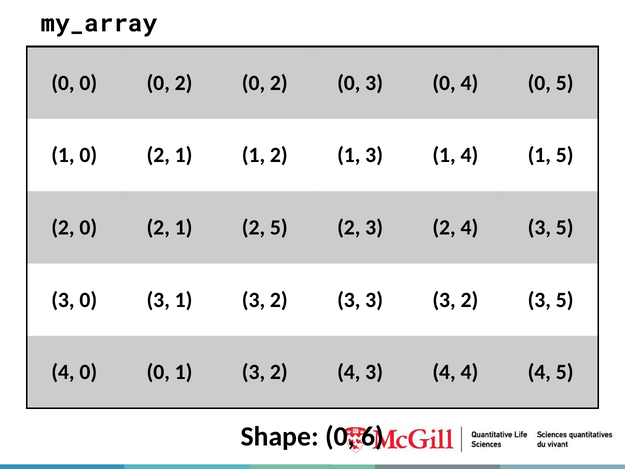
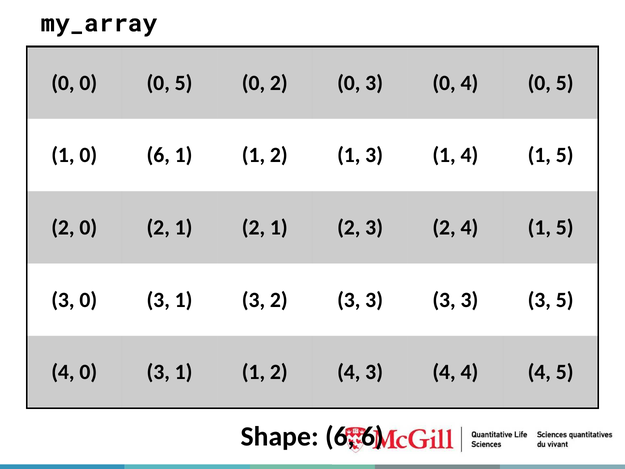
0 0 2: 2 -> 5 (184, 83)
1 0 2: 2 -> 6 (158, 155)
2 1 2 5: 5 -> 1 (279, 227)
3: 3 -> 1 (539, 227)
2: 2 -> 3 (469, 300)
4 0 0: 0 -> 3 (158, 372)
3: 3 -> 1 (253, 372)
Shape 0: 0 -> 6 (340, 436)
